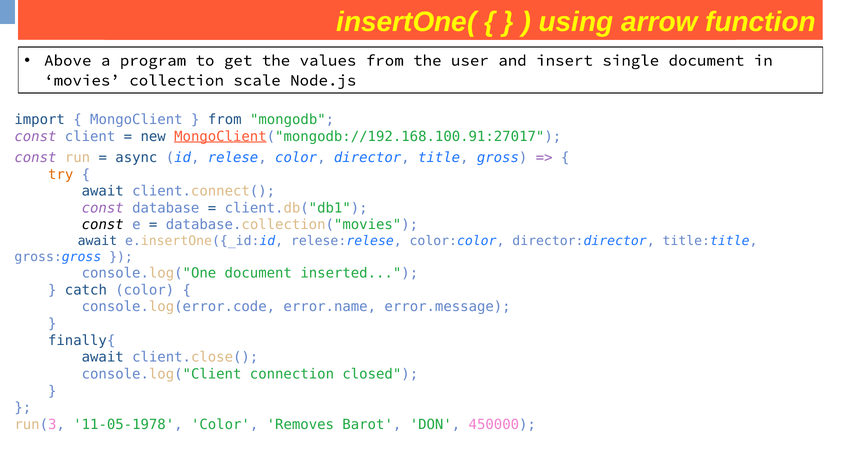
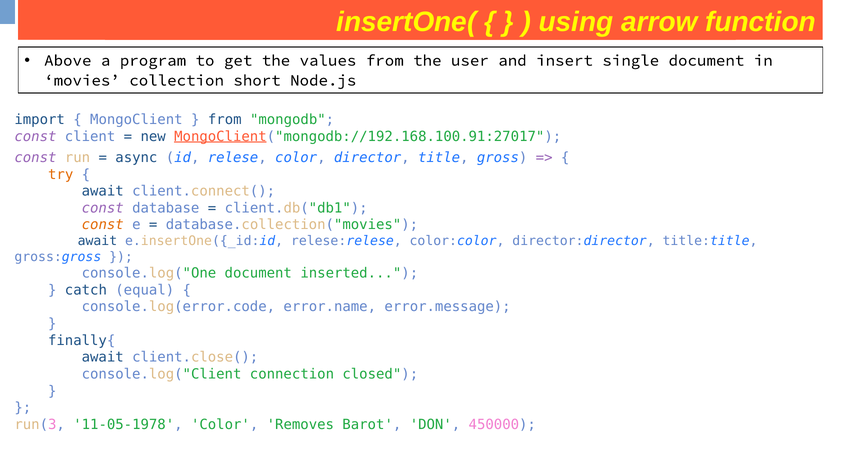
scale: scale -> short (257, 80)
const colour: black -> orange (103, 225)
catch color: color -> equal (145, 290)
